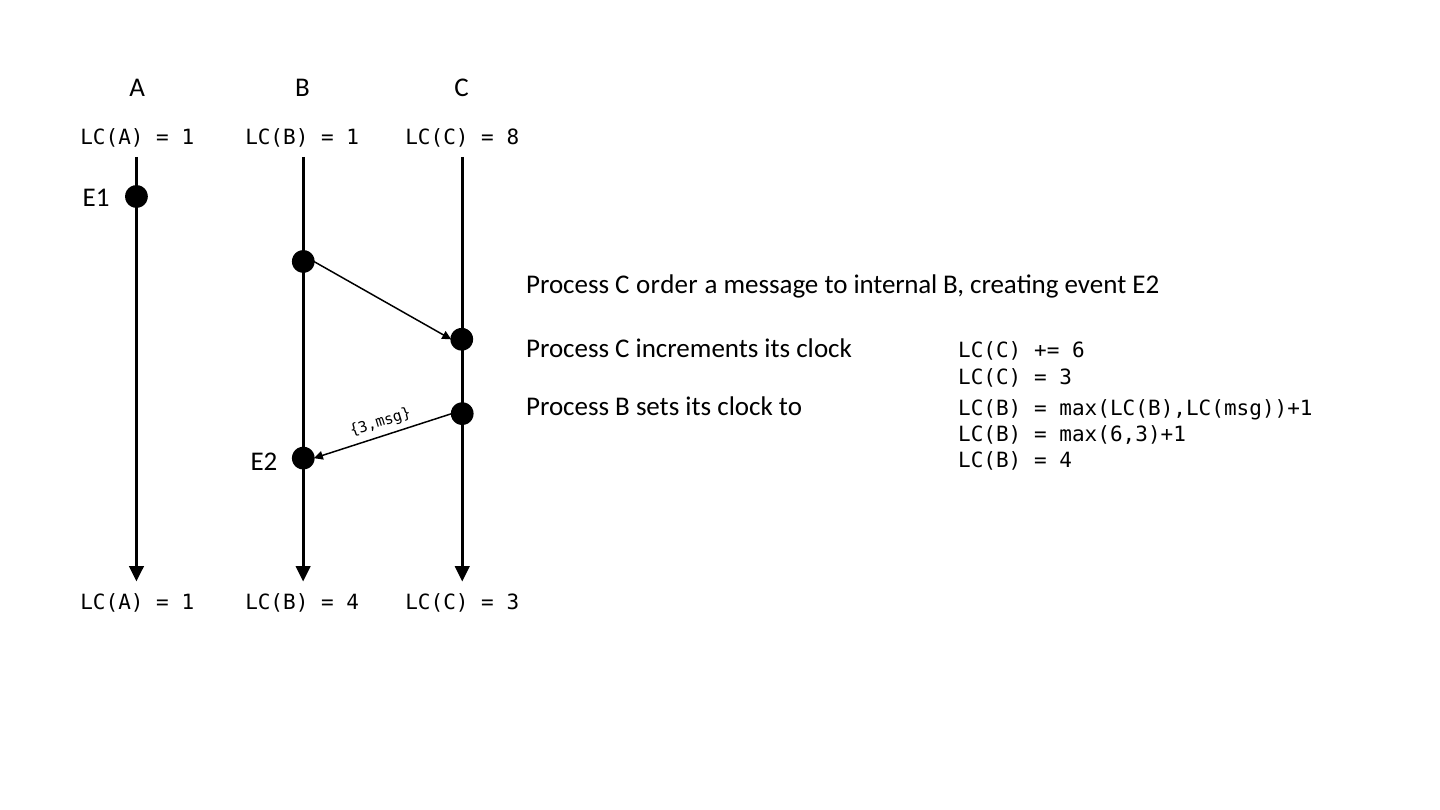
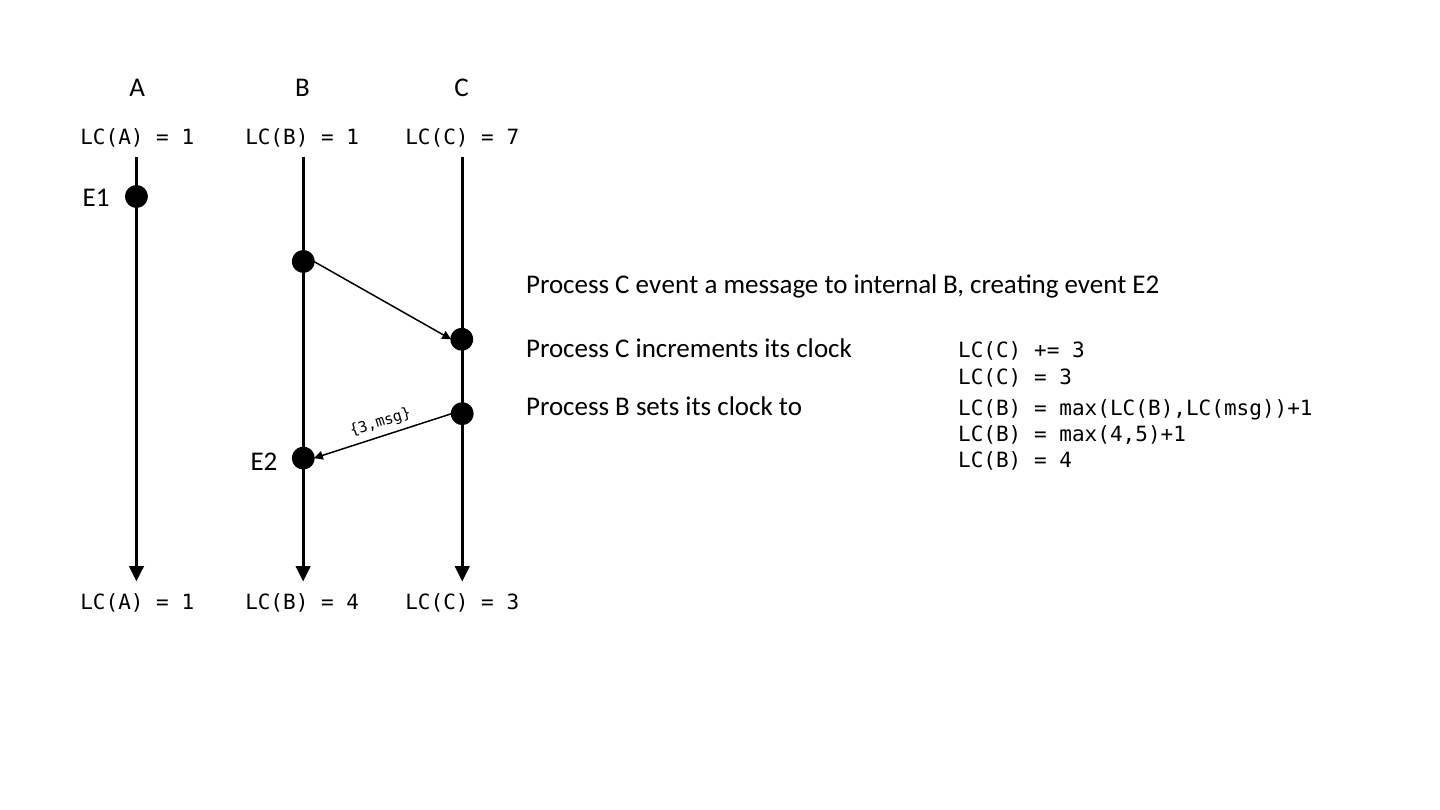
8: 8 -> 7 (513, 138)
C order: order -> event (667, 284)
6: 6 -> 3 (1078, 351)
max(6,3)+1: max(6,3)+1 -> max(4,5)+1 (1123, 435)
